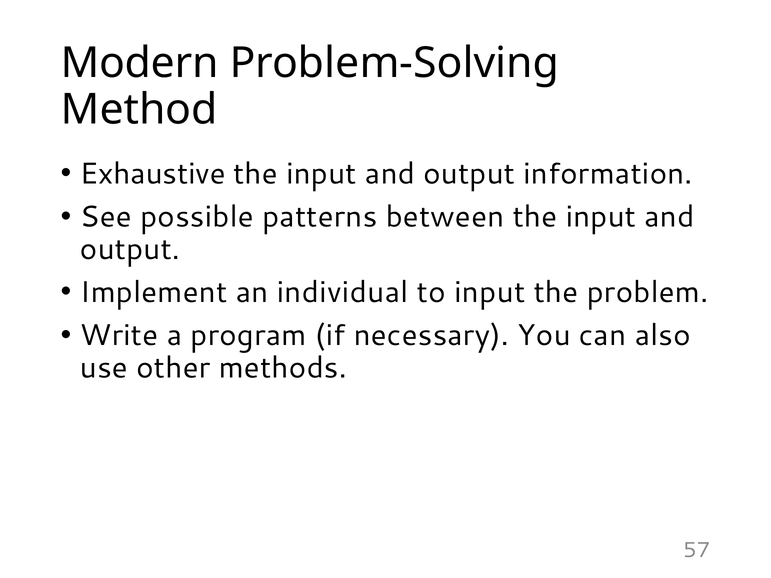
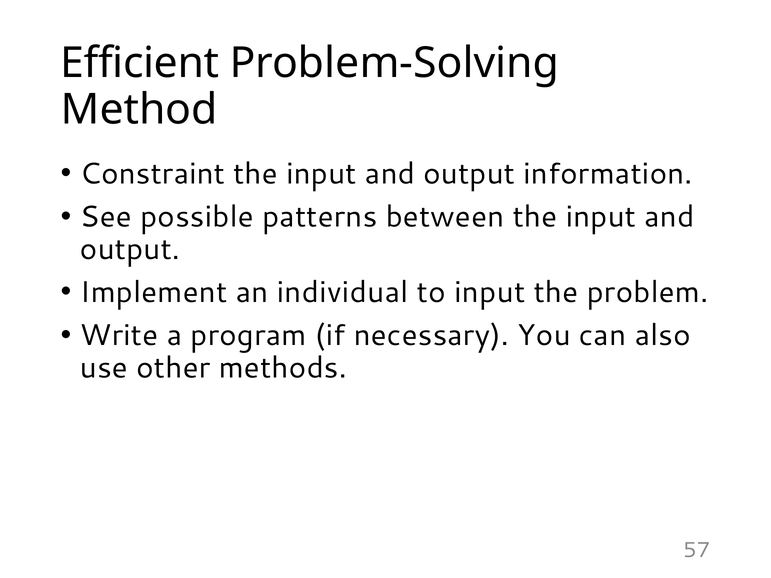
Modern: Modern -> Efficient (140, 63)
Exhaustive: Exhaustive -> Constraint (153, 174)
